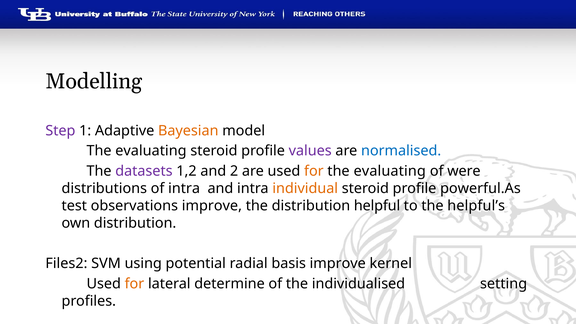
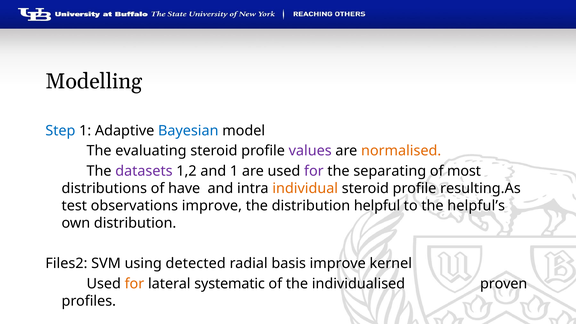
Step colour: purple -> blue (60, 131)
Bayesian colour: orange -> blue (188, 131)
normalised colour: blue -> orange (401, 151)
and 2: 2 -> 1 (234, 171)
for colour: orange -> purple (314, 171)
evaluating: evaluating -> separating (390, 171)
were: were -> most (464, 171)
of intra: intra -> have (184, 188)
powerful.As: powerful.As -> resulting.As (480, 188)
potential: potential -> detected (196, 264)
determine: determine -> systematic (230, 284)
setting: setting -> proven (504, 284)
